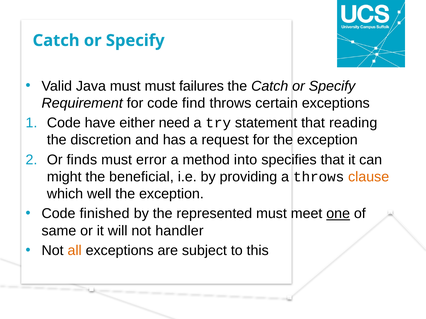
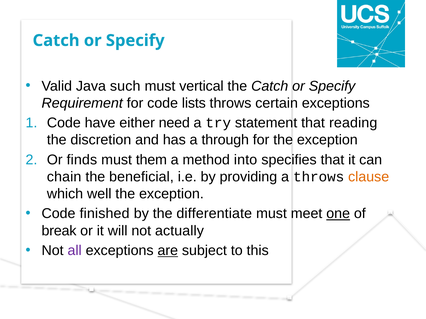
Java must: must -> such (125, 86)
failures: failures -> vertical (201, 86)
find: find -> lists (194, 103)
request: request -> through (225, 140)
error: error -> them (151, 160)
might: might -> chain (64, 177)
represented: represented -> differentiate (214, 214)
same: same -> break (59, 231)
handler: handler -> actually (179, 231)
all colour: orange -> purple (75, 251)
are underline: none -> present (168, 251)
